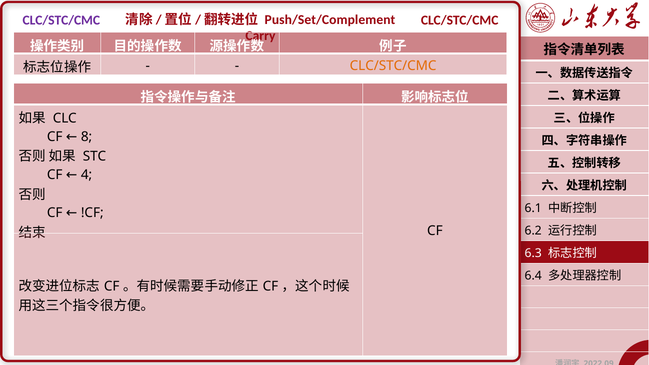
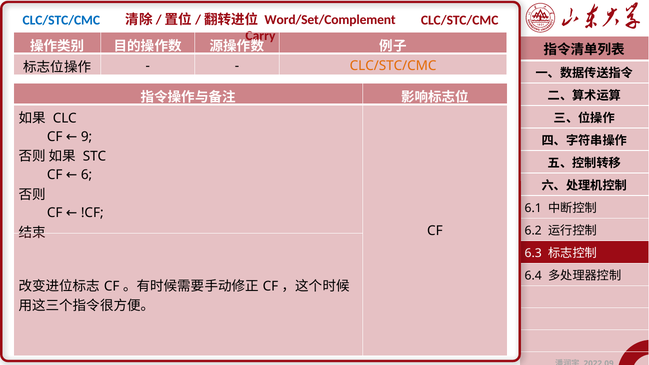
Push/Set/Complement: Push/Set/Complement -> Word/Set/Complement (330, 20)
CLC/STC/CMC colour: purple -> blue (61, 20)
8: 8 -> 9 (87, 137)
4: 4 -> 6 (87, 175)
